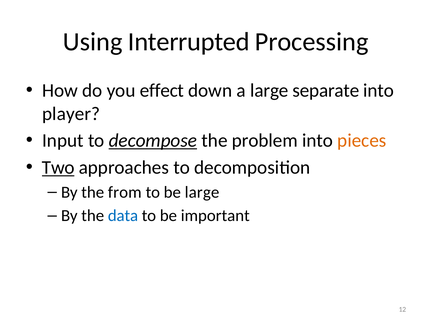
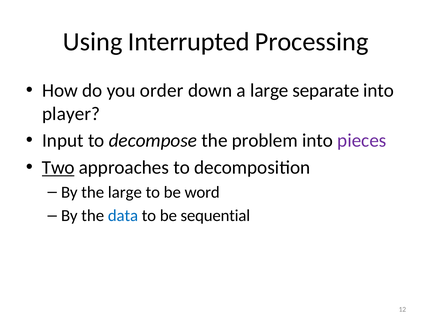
effect: effect -> order (162, 91)
decompose underline: present -> none (153, 141)
pieces colour: orange -> purple (362, 141)
the from: from -> large (125, 192)
be large: large -> word (202, 192)
important: important -> sequential (215, 216)
